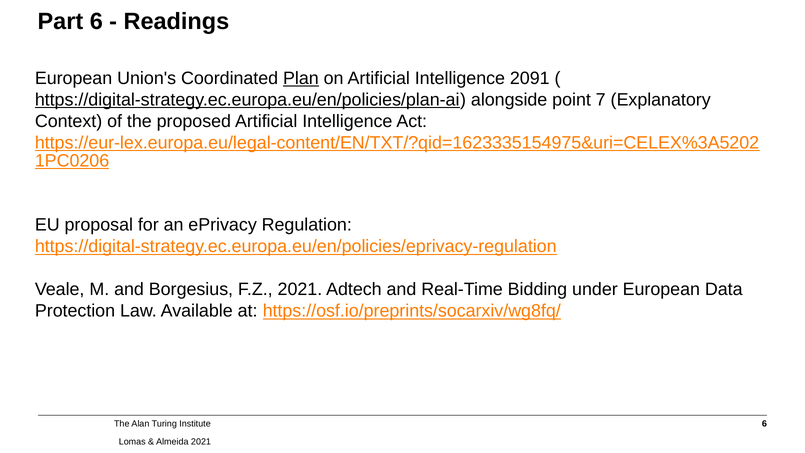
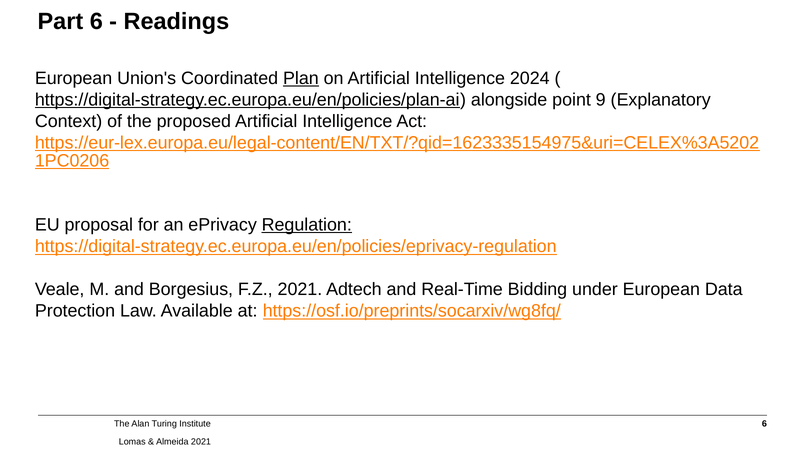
2091: 2091 -> 2024 (530, 78)
7: 7 -> 9 (601, 100)
Regulation underline: none -> present (307, 225)
